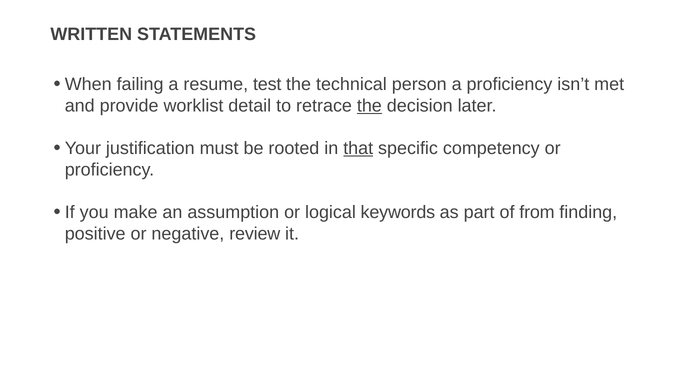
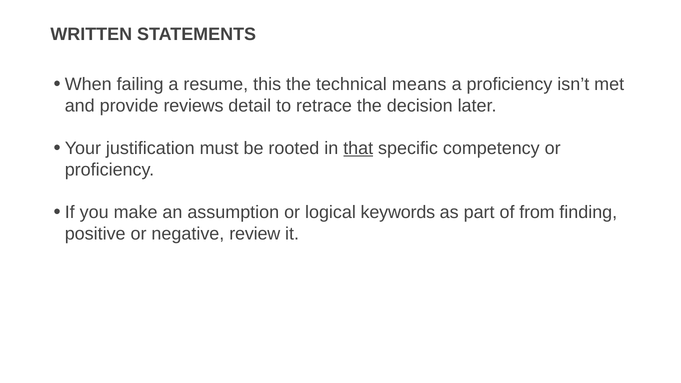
test: test -> this (267, 84)
person: person -> means (419, 84)
worklist: worklist -> reviews (194, 106)
the underline: present -> none (369, 106)
